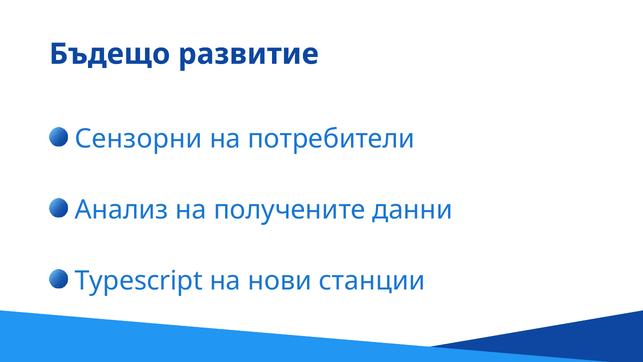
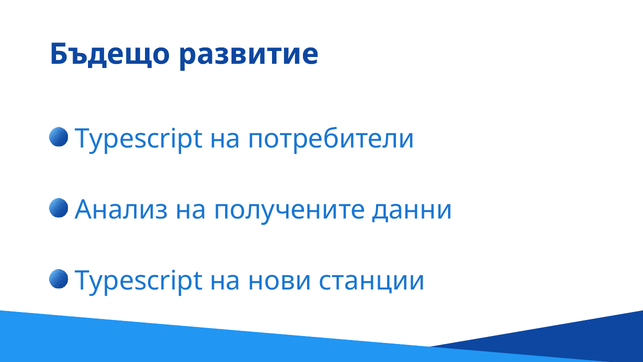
Сензорни: Сензорни -> Typescript (139, 139)
